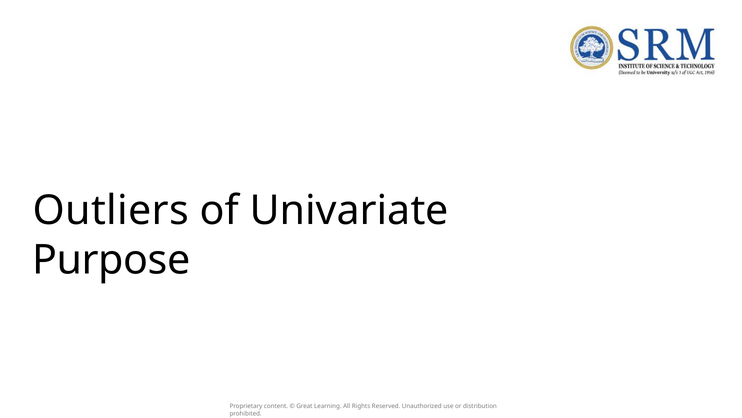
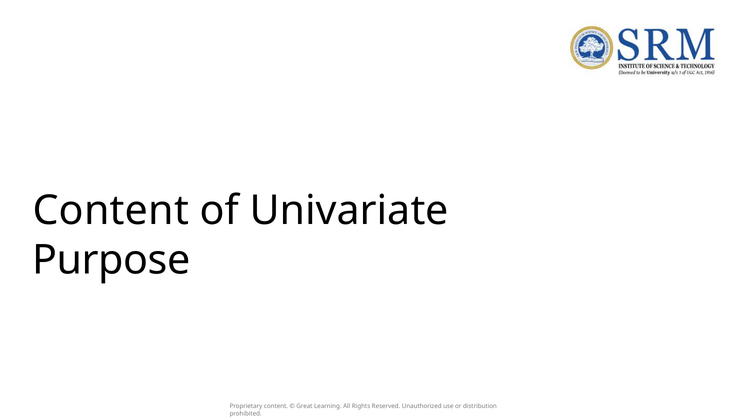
Outliers: Outliers -> Content (111, 211)
